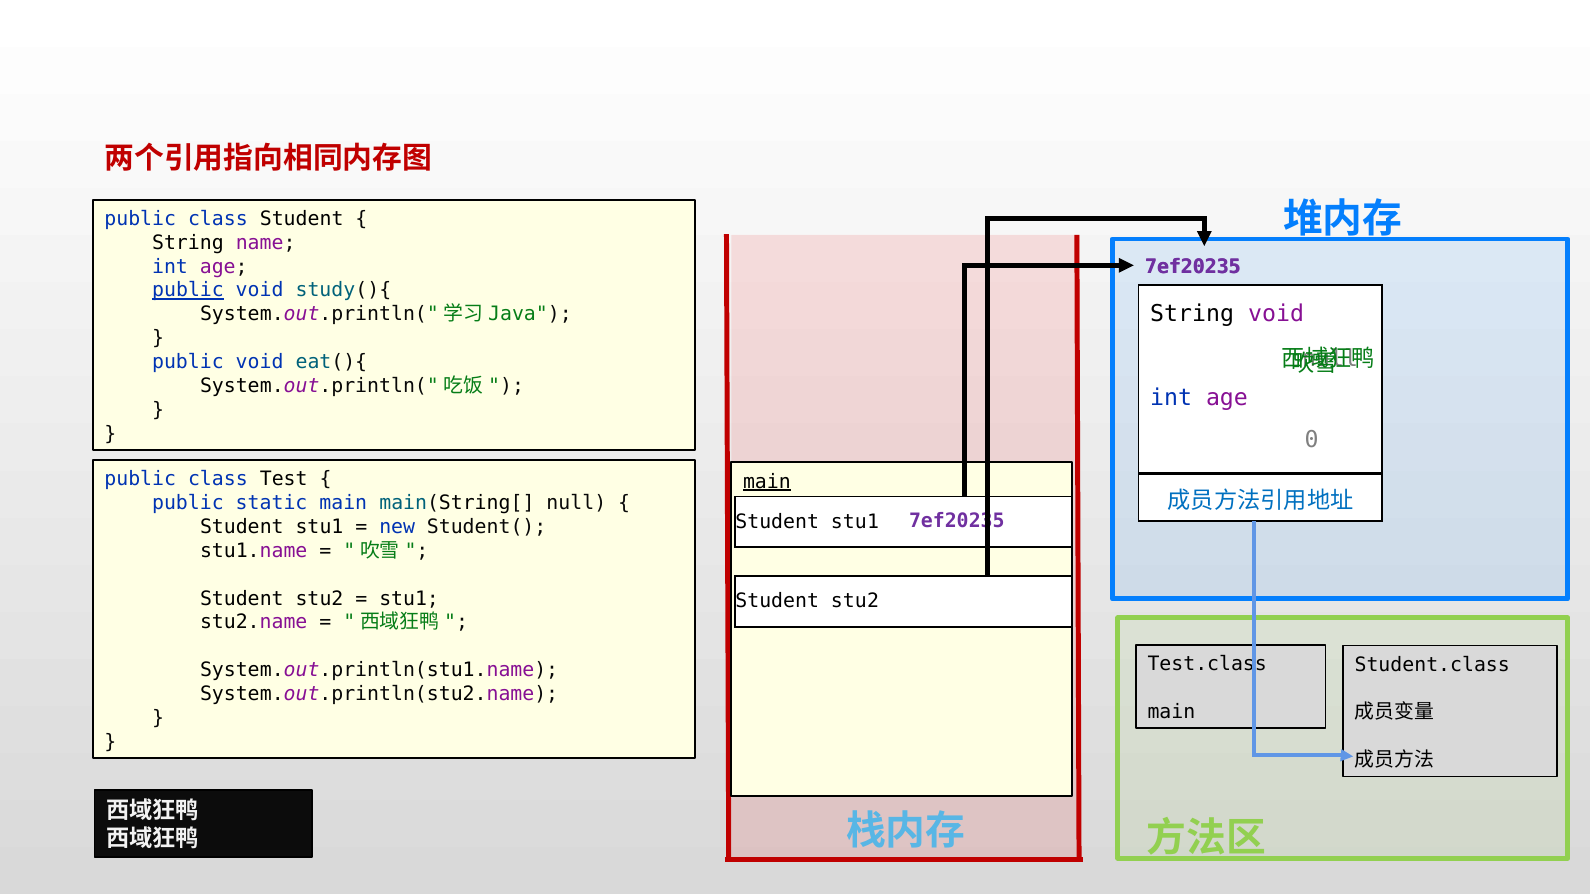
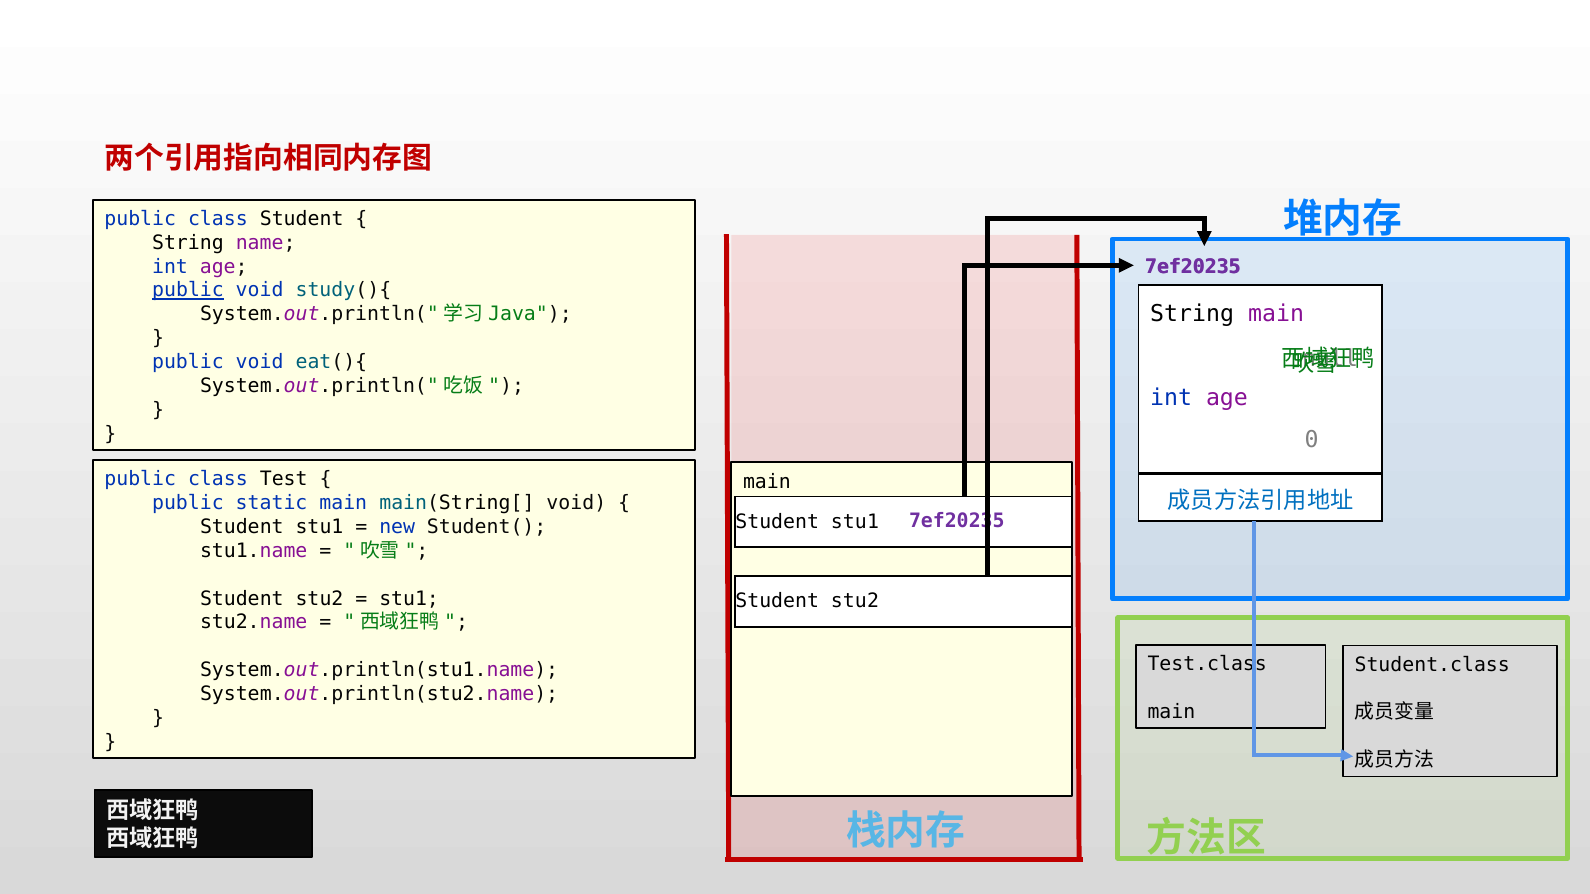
void: void -> main (1276, 314)
main underline: present -> none (767, 482)
main(String[ null: null -> void (576, 503)
